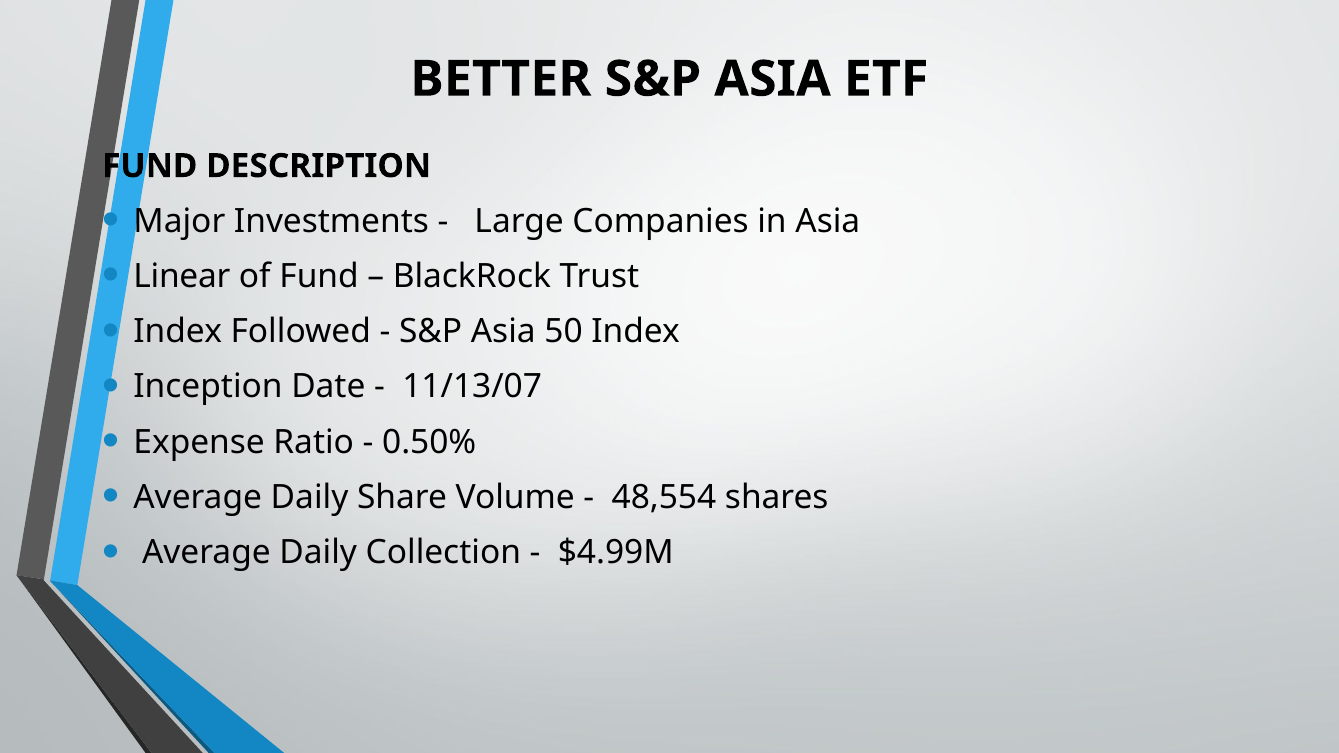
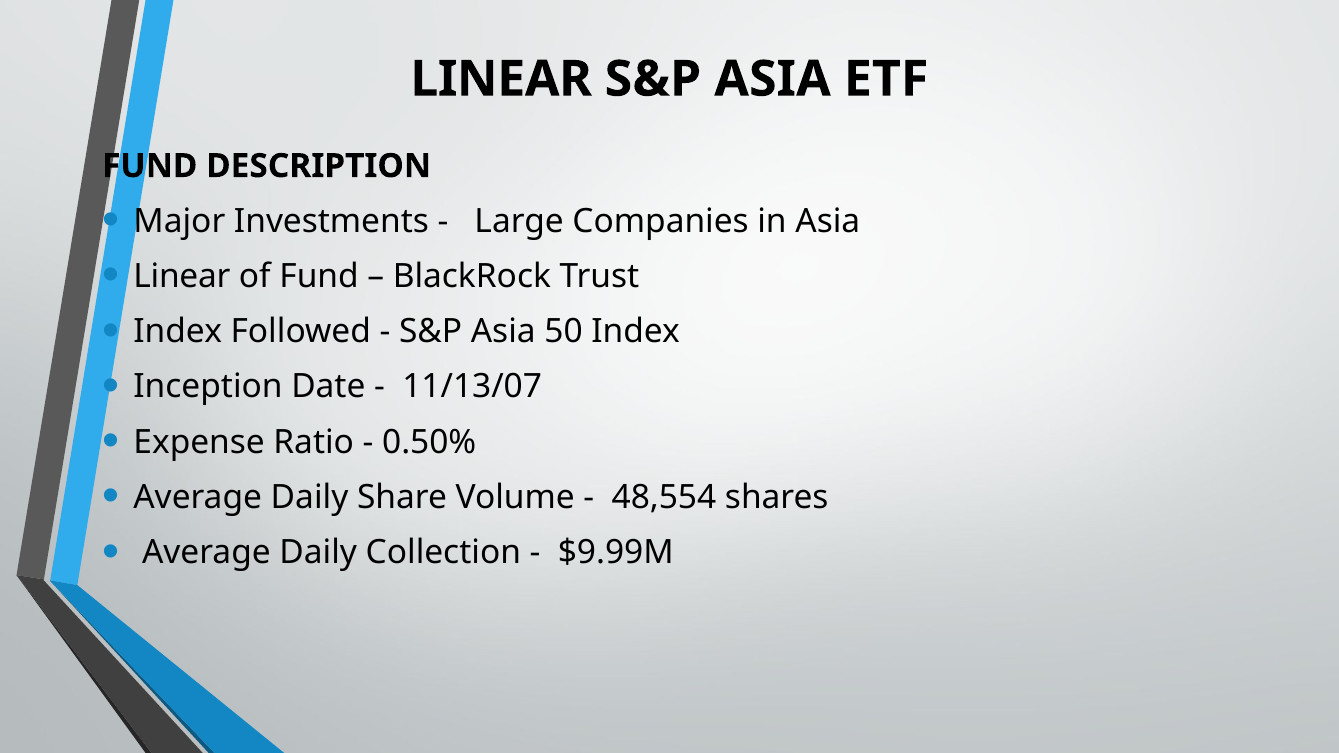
BETTER: BETTER -> LINEAR (501, 79)
$4.99M: $4.99M -> $9.99M (616, 553)
